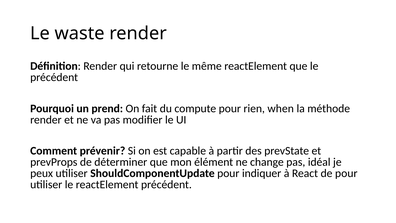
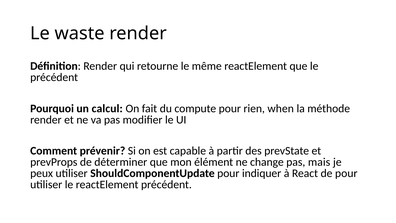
prend: prend -> calcul (107, 108)
idéal: idéal -> mais (319, 162)
